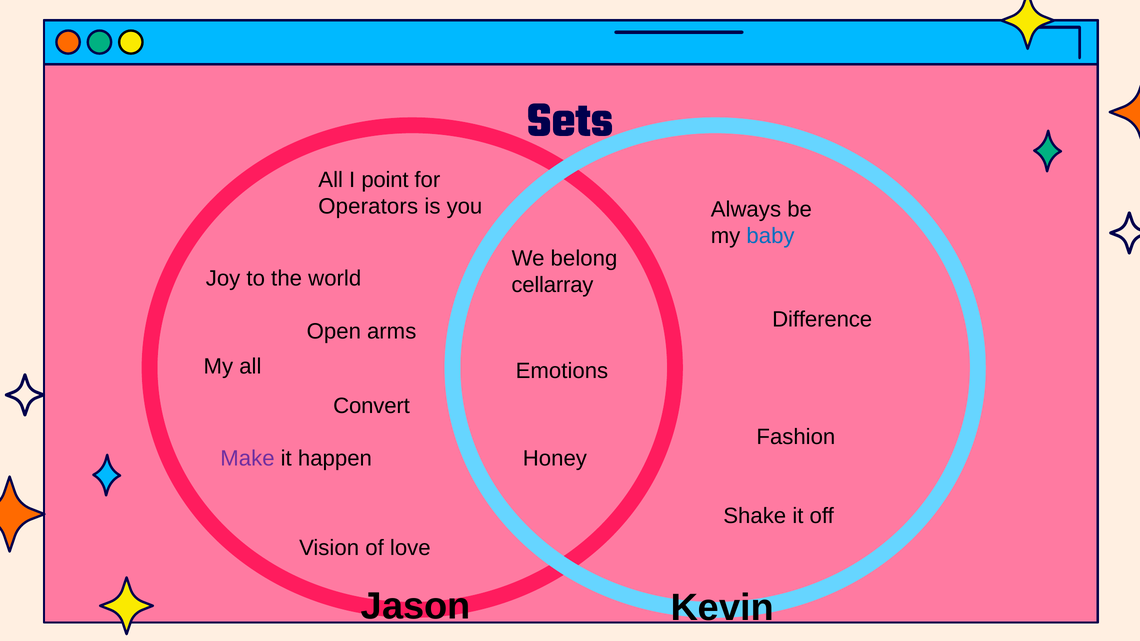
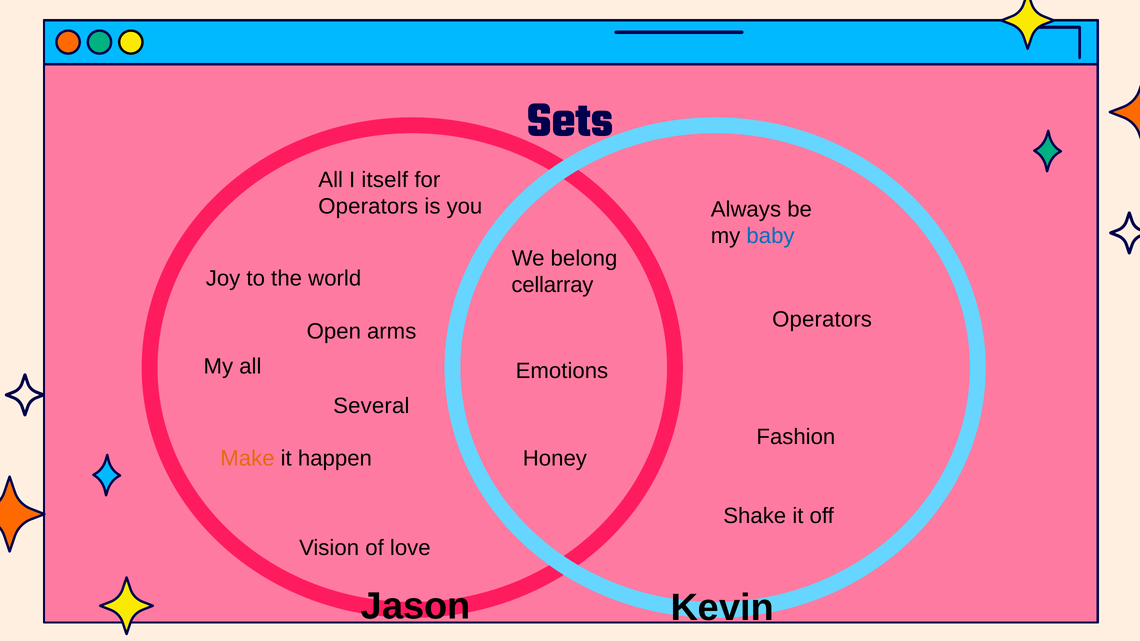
point: point -> itself (385, 180)
Difference: Difference -> Operators (822, 320)
Convert: Convert -> Several (371, 406)
Make colour: purple -> orange (247, 459)
